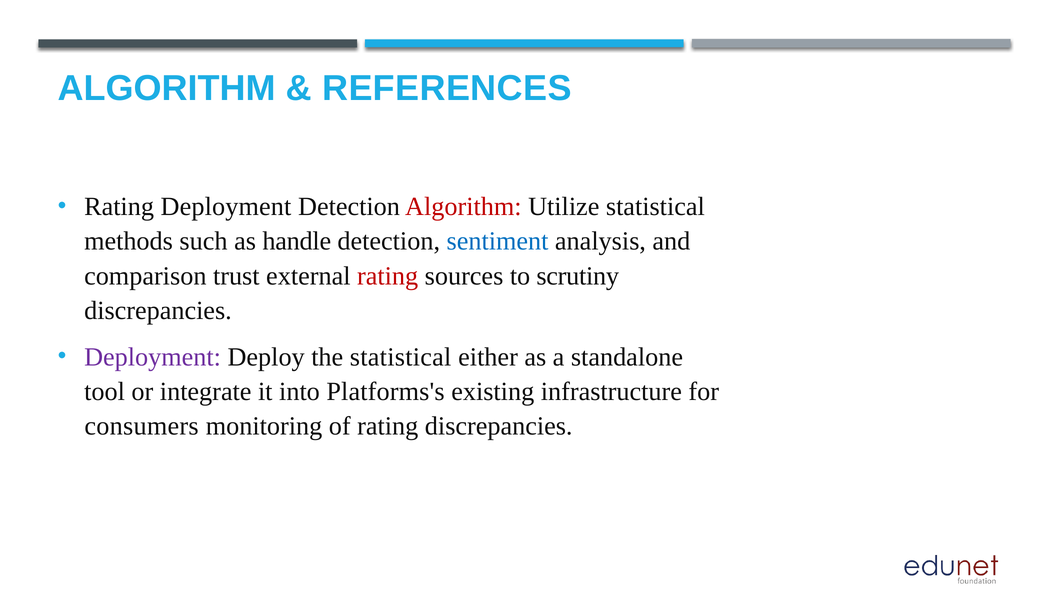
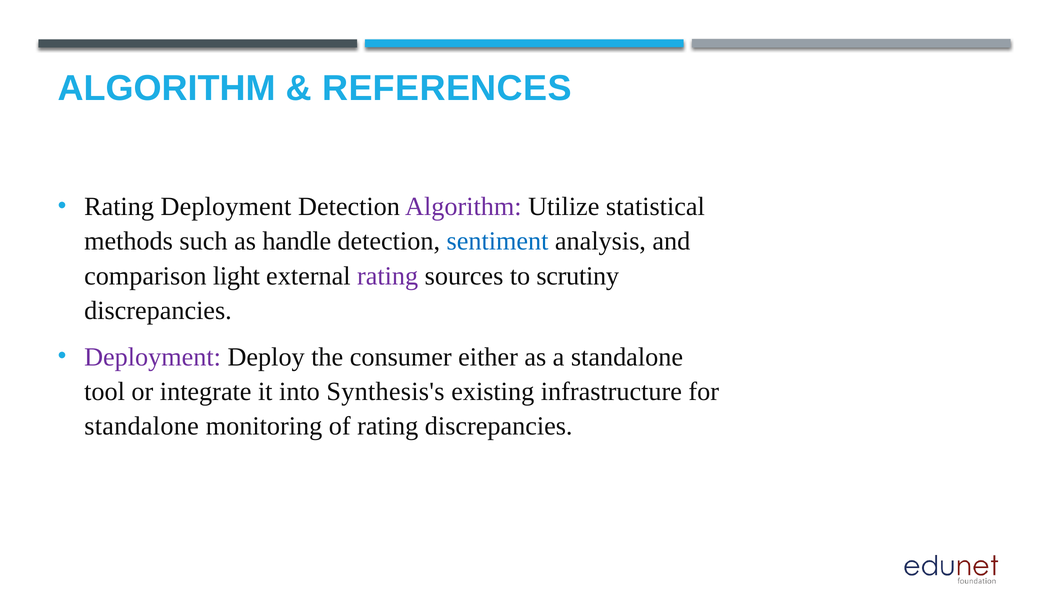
Algorithm colour: red -> purple (463, 207)
trust: trust -> light (236, 276)
rating colour: red -> purple (388, 276)
the statistical: statistical -> consumer (401, 357)
Platforms's: Platforms's -> Synthesis's (385, 392)
consumers: consumers -> standalone (142, 426)
